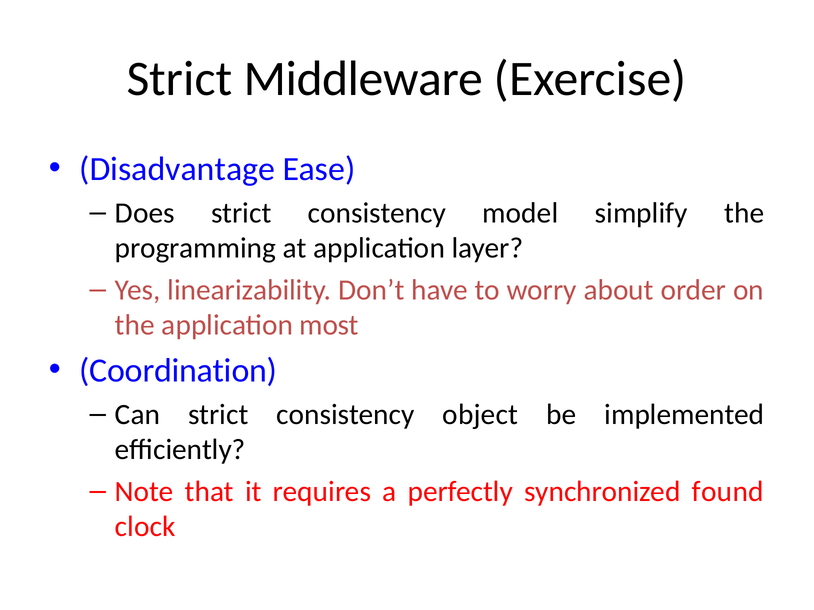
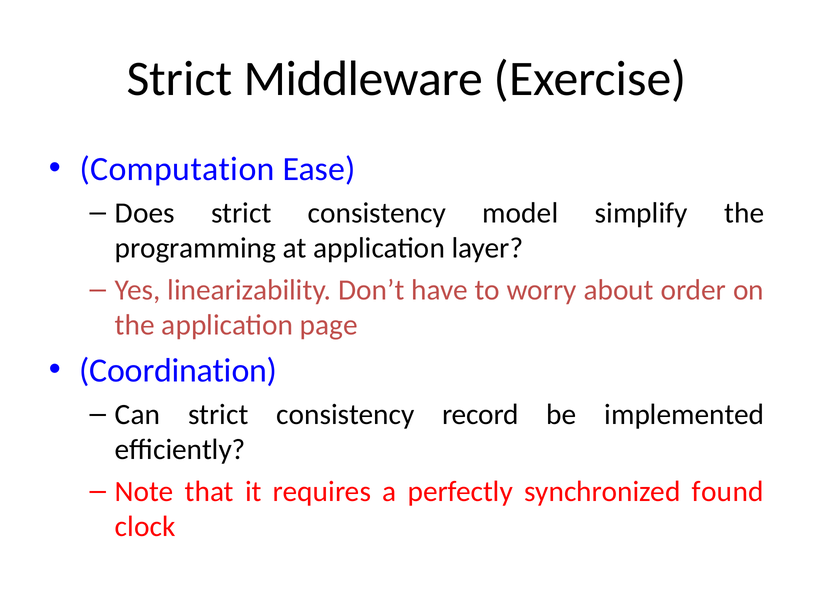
Disadvantage: Disadvantage -> Computation (177, 169)
most: most -> page (329, 325)
object: object -> record (480, 415)
